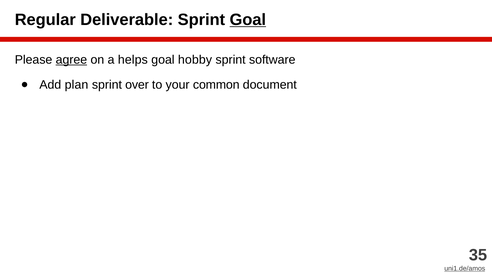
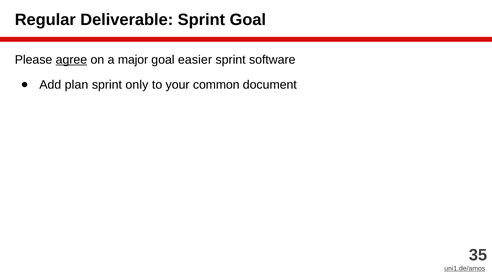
Goal underline: present -> none (248, 20)
helps: helps -> major (133, 60)
hobby: hobby -> easier (195, 60)
over: over -> only (137, 85)
